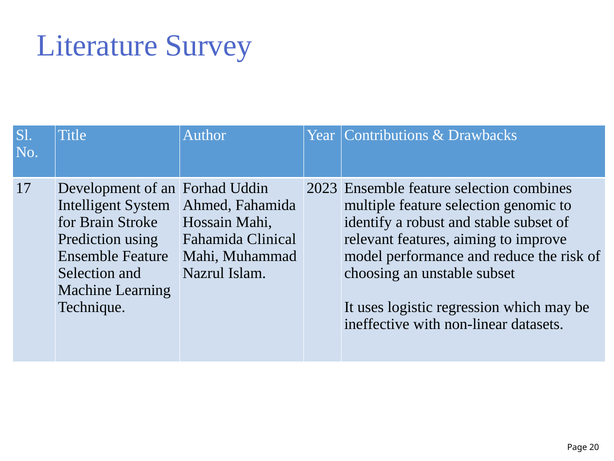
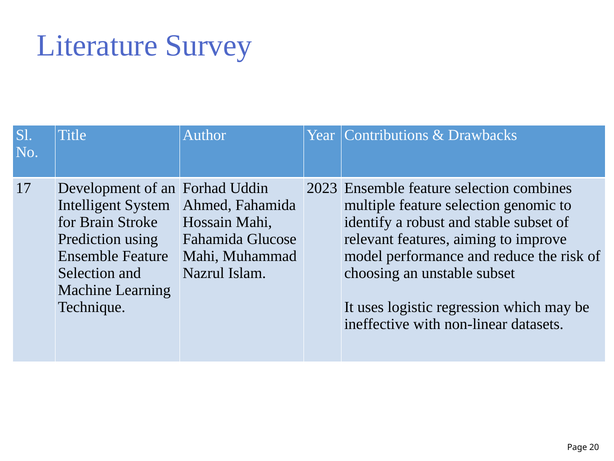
Clinical: Clinical -> Glucose (272, 239)
